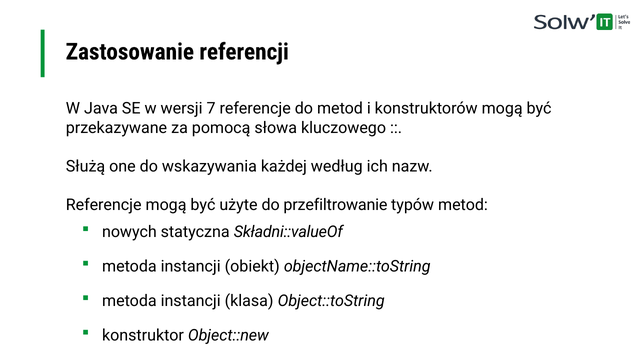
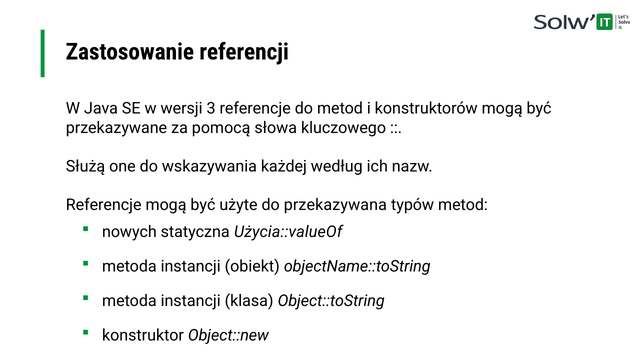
7: 7 -> 3 (211, 109)
przefiltrowanie: przefiltrowanie -> przekazywana (335, 205)
Składni::valueOf: Składni::valueOf -> Użycia::valueOf (288, 232)
